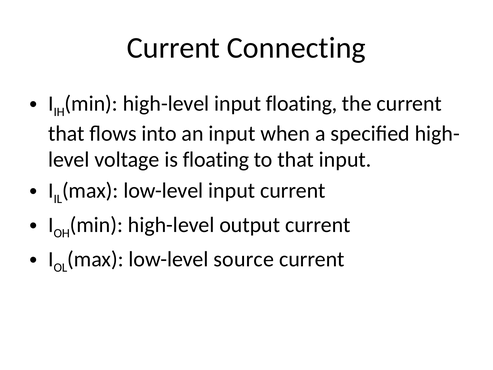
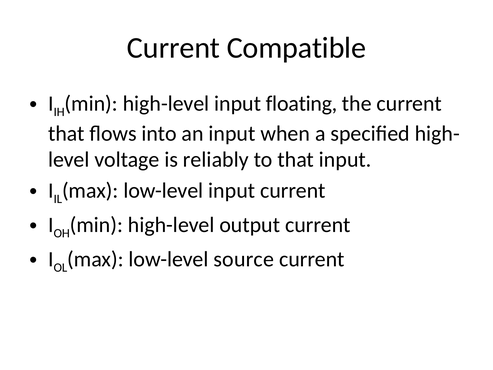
Connecting: Connecting -> Compatible (296, 48)
is floating: floating -> reliably (216, 160)
